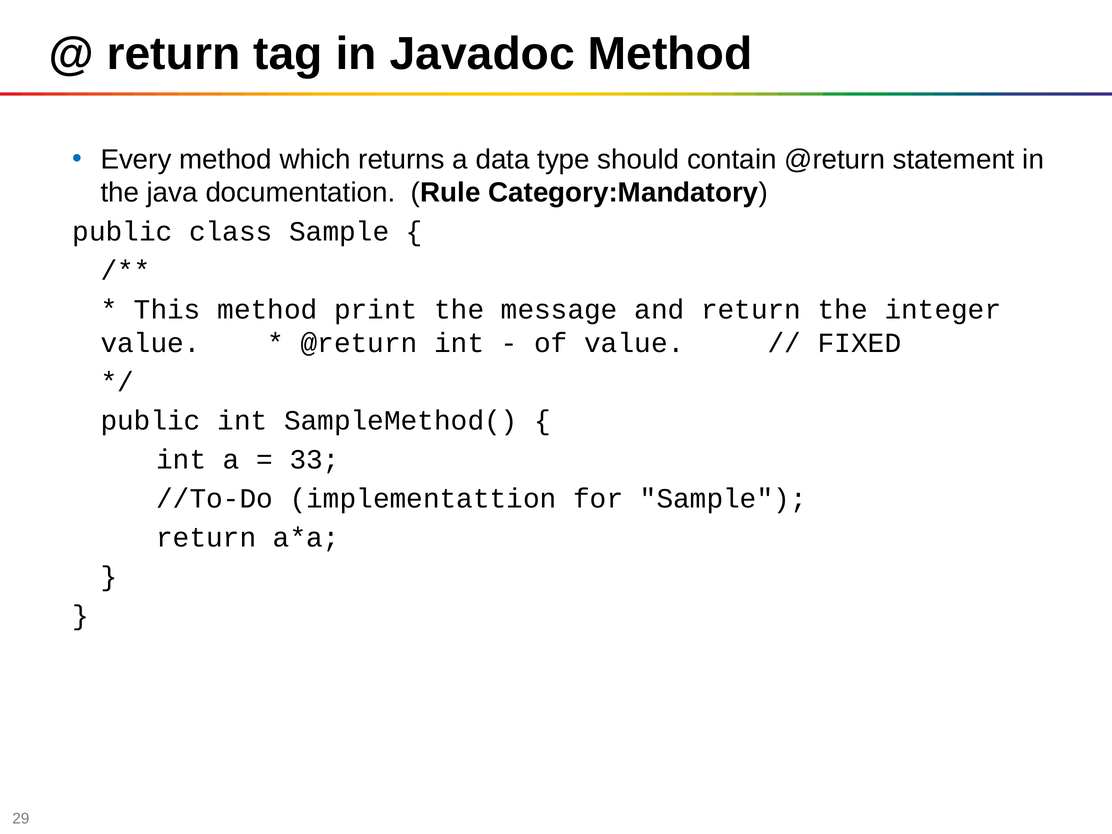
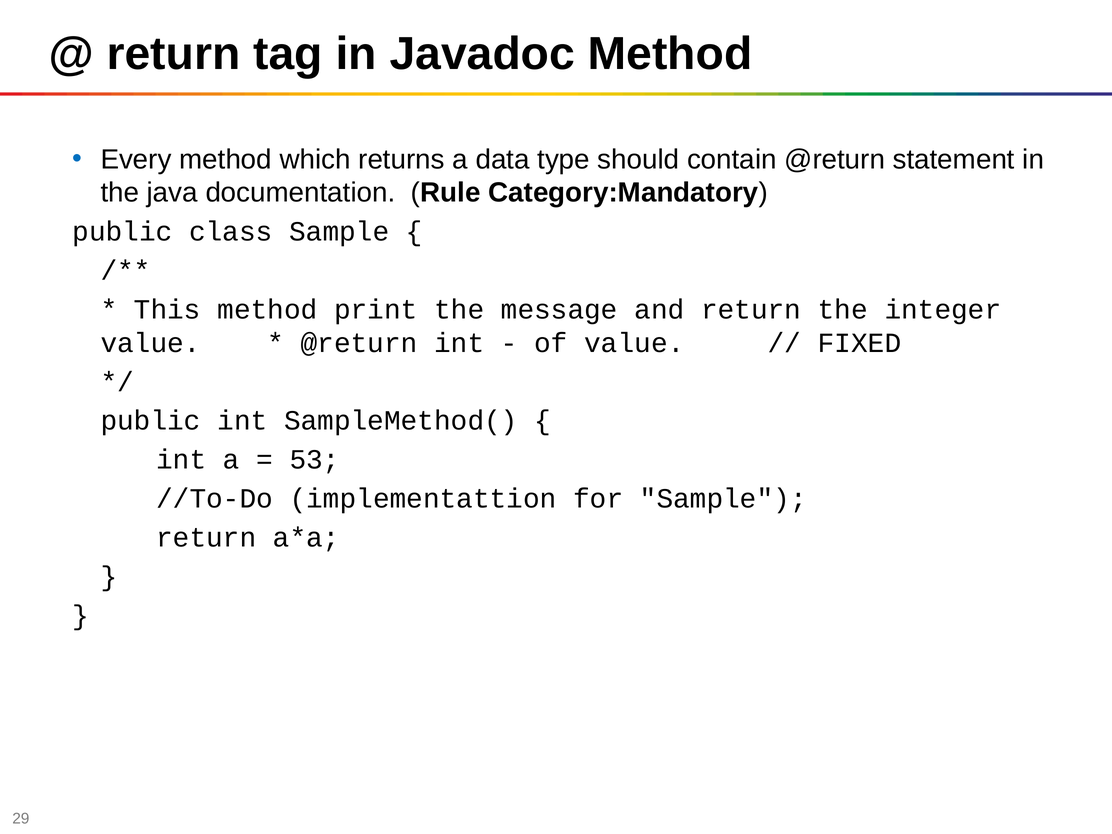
33: 33 -> 53 (315, 460)
